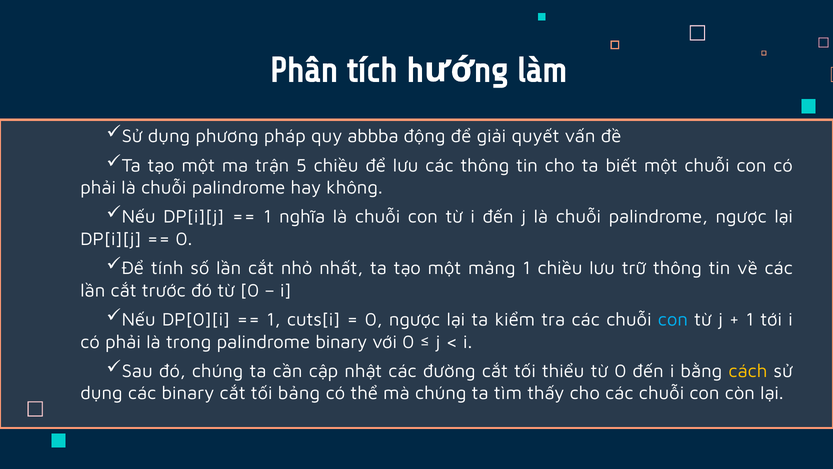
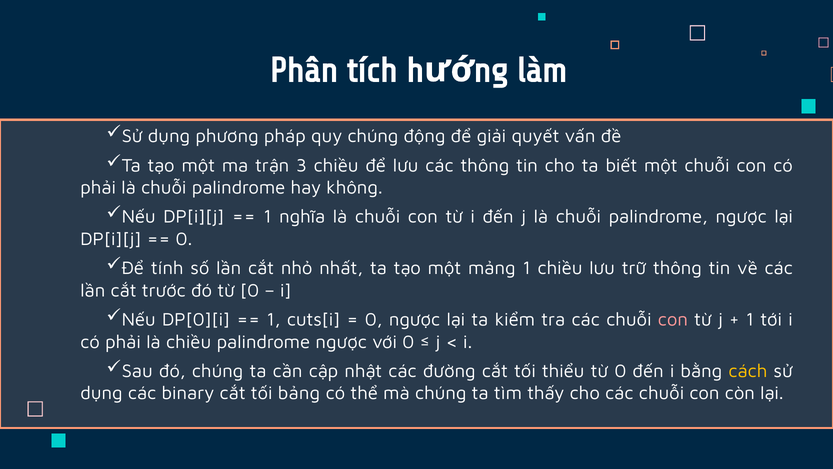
quy abbba: abbba -> chúng (373, 136)
5: 5 -> 3 (301, 165)
con colour: light blue -> pink (673, 319)
là trong: trong -> chiều (189, 342)
binary: binary -> ngược (341, 342)
